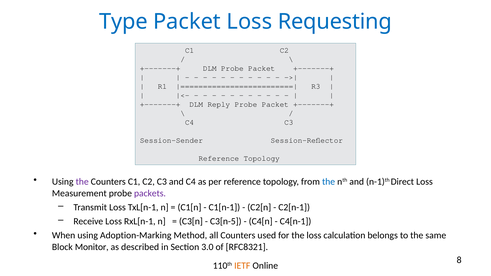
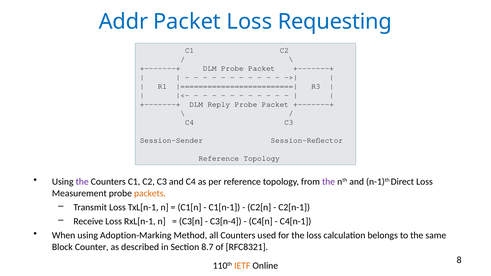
Type: Type -> Addr (123, 22)
the colour: blue -> purple (329, 182)
packets colour: purple -> orange (150, 194)
C3[n-5: C3[n-5 -> C3[n-4 (226, 221)
Monitor: Monitor -> Counter (92, 247)
3.0: 3.0 -> 8.7 (207, 247)
